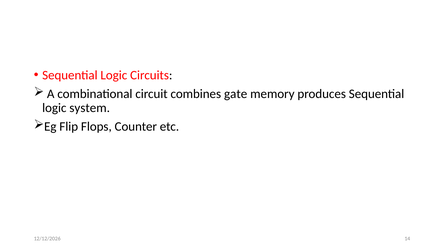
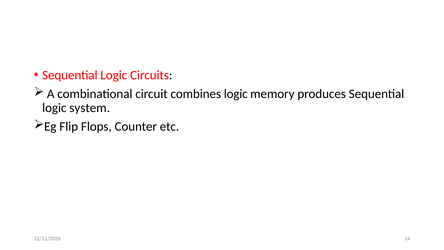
combines gate: gate -> logic (236, 94)
